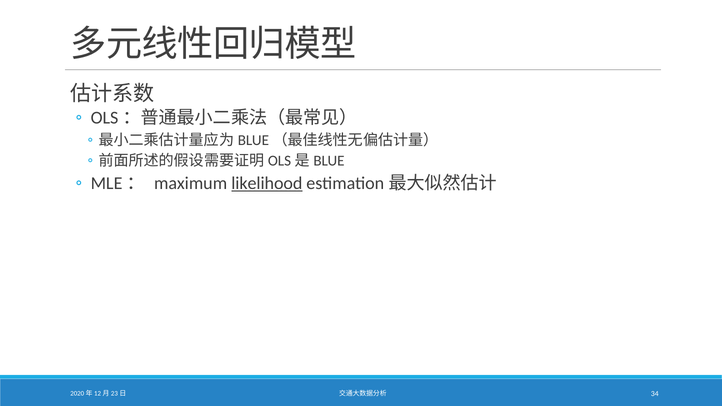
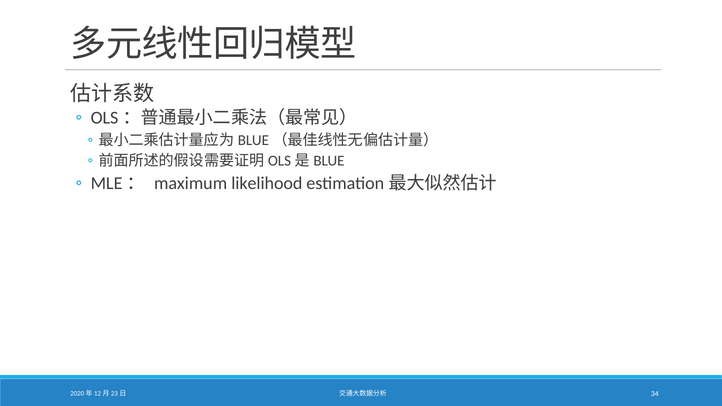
likelihood underline: present -> none (267, 183)
